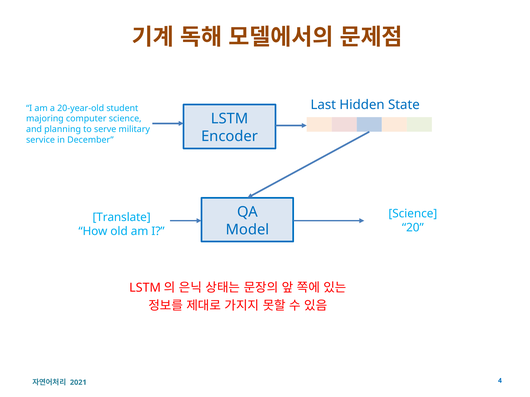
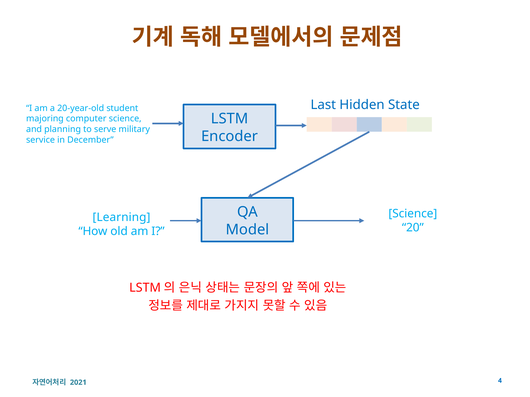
Translate: Translate -> Learning (121, 217)
